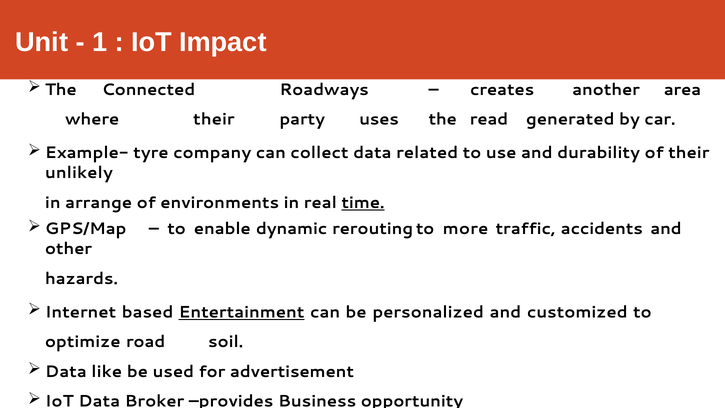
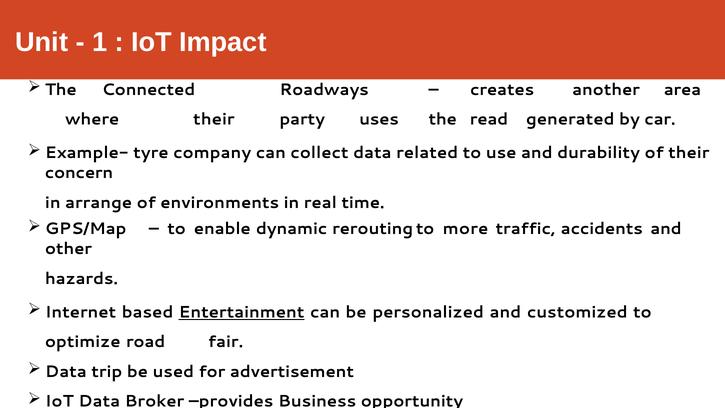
unlikely: unlikely -> concern (79, 173)
time underline: present -> none (363, 203)
soil: soil -> fair (226, 342)
like: like -> trip (107, 372)
